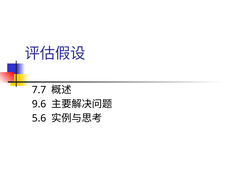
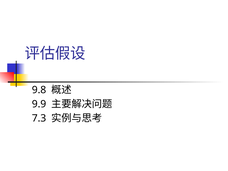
7.7: 7.7 -> 9.8 (39, 90)
9.6: 9.6 -> 9.9 (39, 104)
5.6: 5.6 -> 7.3 (39, 118)
